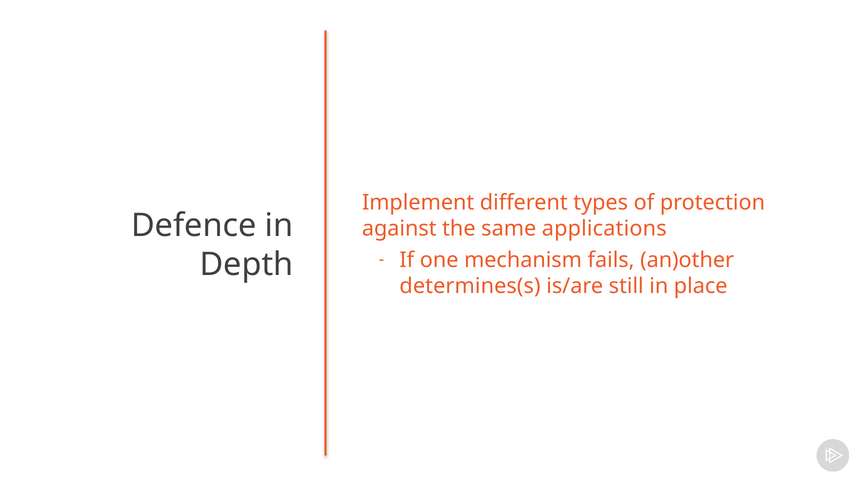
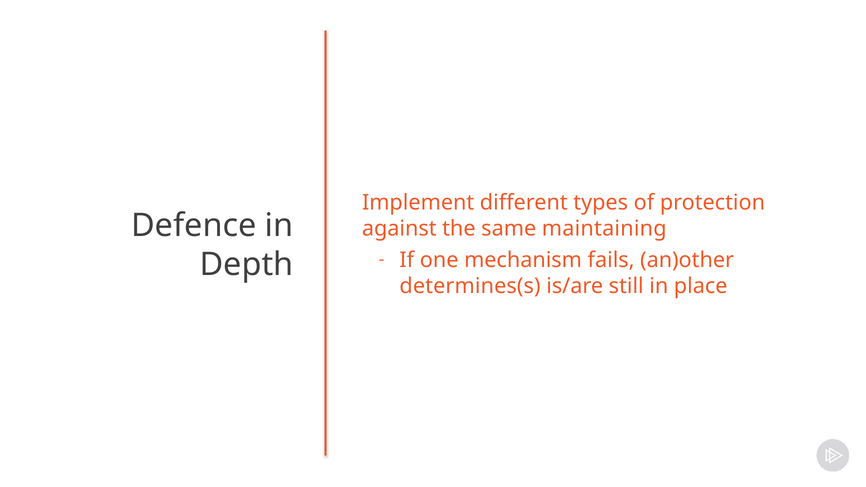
applications: applications -> maintaining (604, 229)
